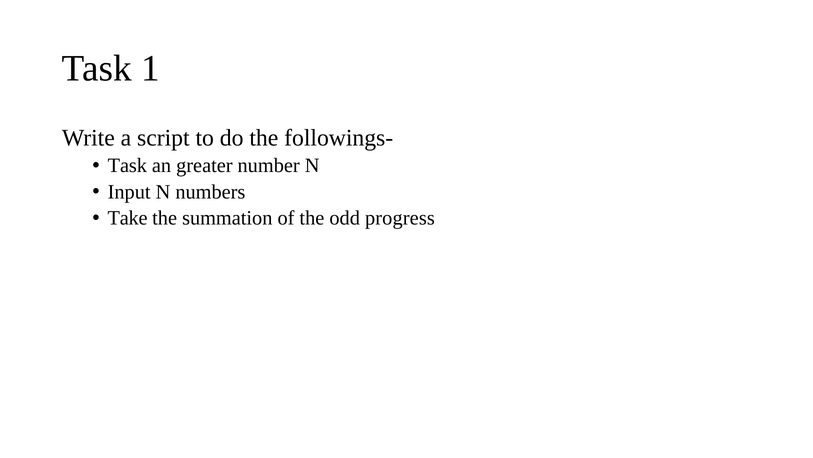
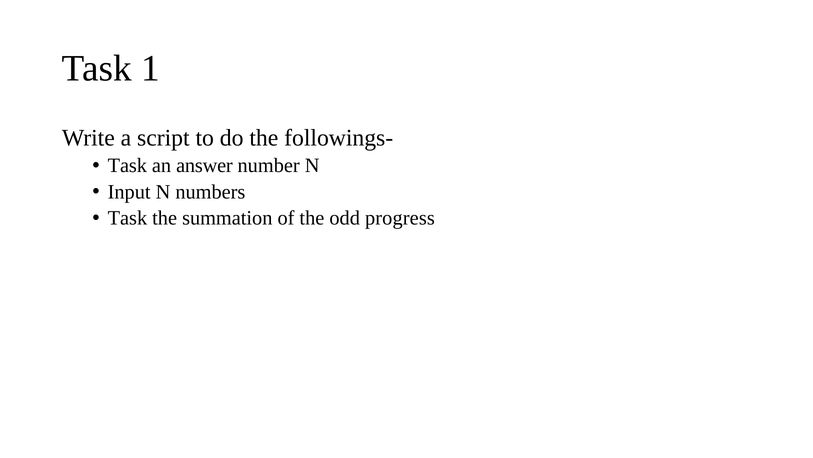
greater: greater -> answer (204, 165)
Take: Take -> Task (127, 218)
